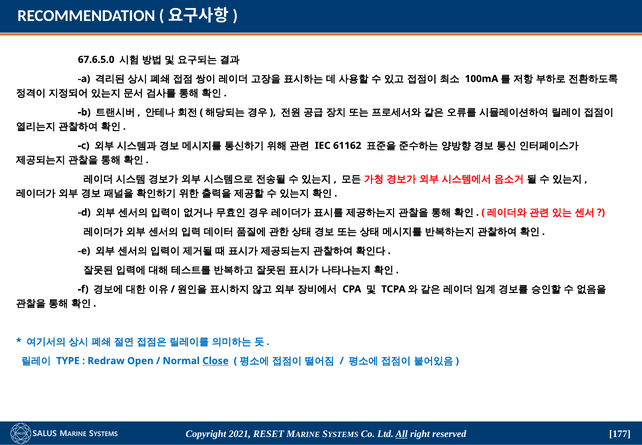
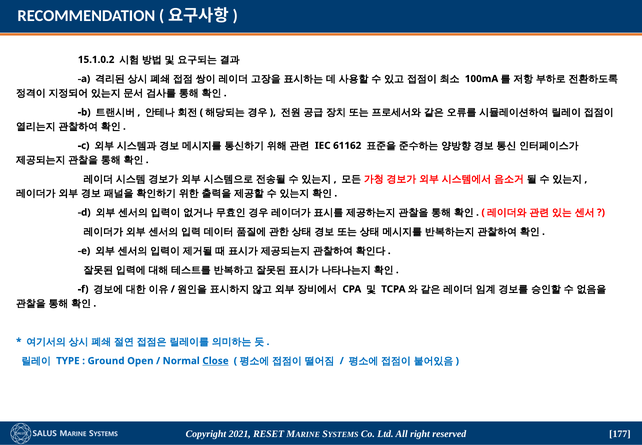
67.6.5.0: 67.6.5.0 -> 15.1.0.2 (96, 60)
Redraw: Redraw -> Ground (106, 360)
All underline: present -> none (402, 433)
